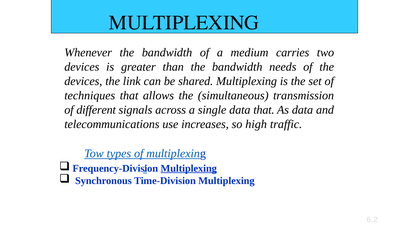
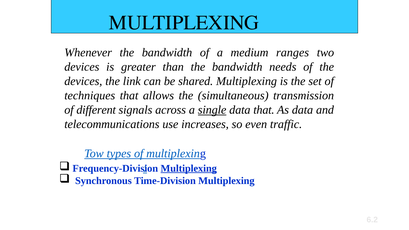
carries: carries -> ranges (293, 52)
single underline: none -> present (212, 110)
high: high -> even (256, 124)
